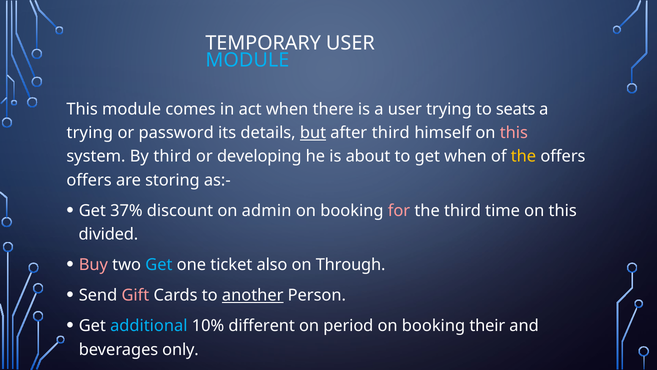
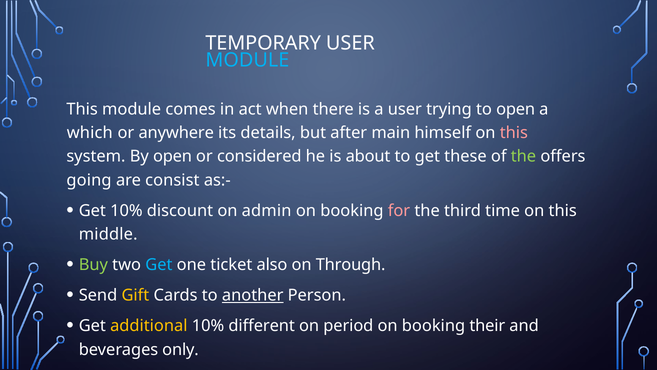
to seats: seats -> open (516, 109)
trying: trying -> which (90, 133)
password: password -> anywhere (176, 133)
but underline: present -> none (313, 133)
after third: third -> main (391, 133)
By third: third -> open (172, 156)
developing: developing -> considered (259, 156)
get when: when -> these (465, 156)
the colour: yellow -> light green (523, 156)
offers: offers -> going (89, 180)
storing: storing -> consist (172, 180)
Get 37%: 37% -> 10% (126, 211)
divided: divided -> middle (108, 234)
Buy colour: pink -> light green (93, 265)
Gift colour: pink -> yellow (135, 295)
additional colour: light blue -> yellow (149, 326)
